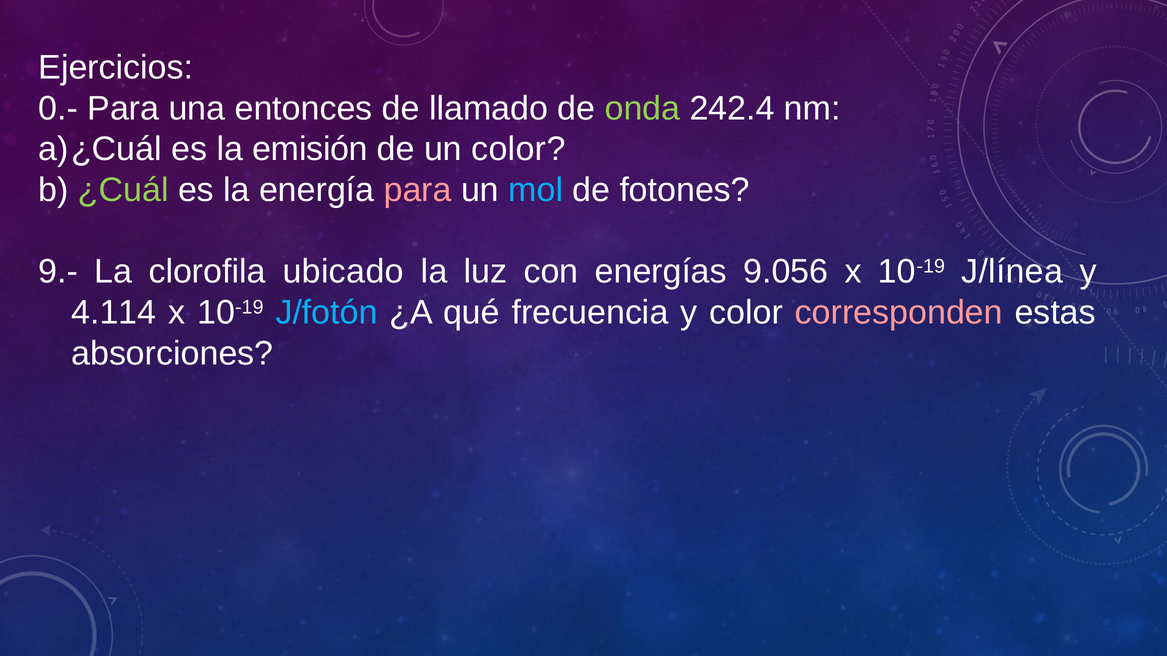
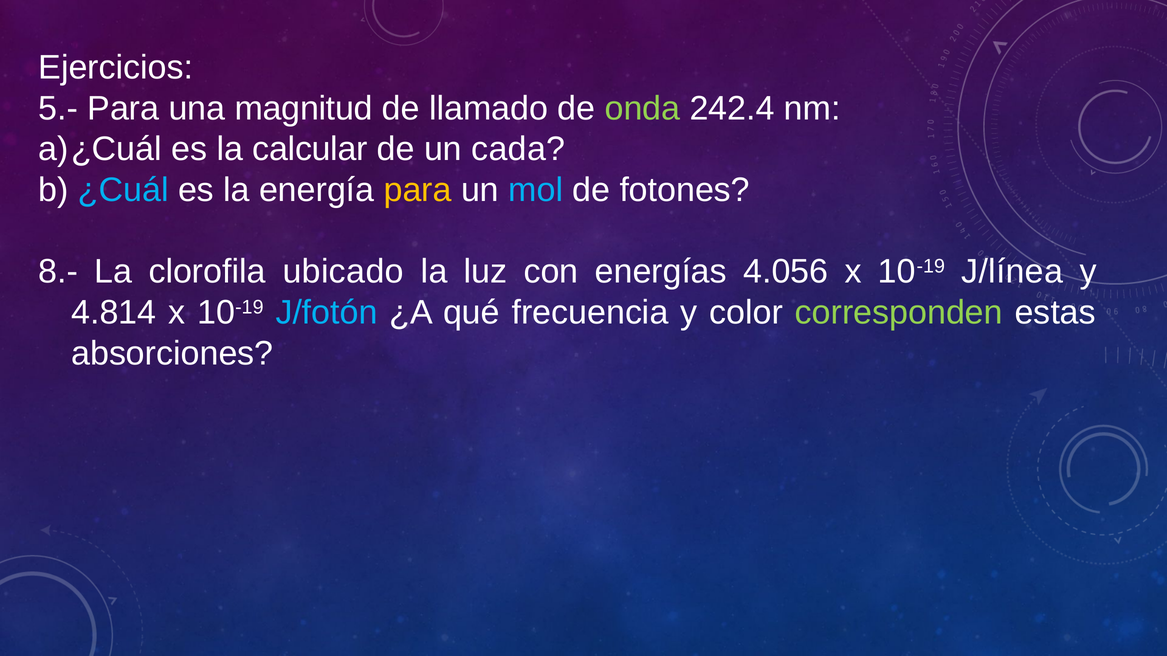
0.-: 0.- -> 5.- (58, 108)
entonces: entonces -> magnitud (304, 108)
emisión: emisión -> calcular (310, 149)
un color: color -> cada (518, 149)
¿Cuál colour: light green -> light blue (123, 190)
para colour: pink -> yellow (418, 190)
9.-: 9.- -> 8.- (58, 272)
9.056: 9.056 -> 4.056 (786, 272)
4.114: 4.114 -> 4.814 (114, 313)
corresponden colour: pink -> light green (899, 313)
